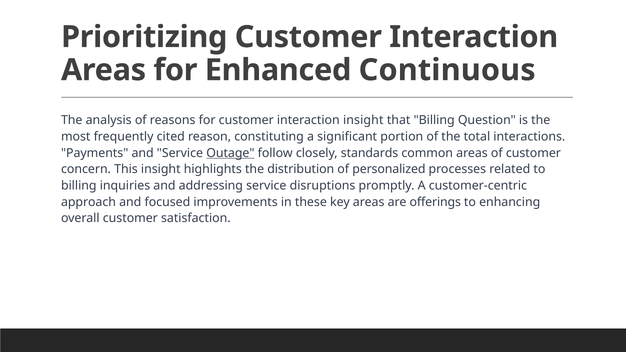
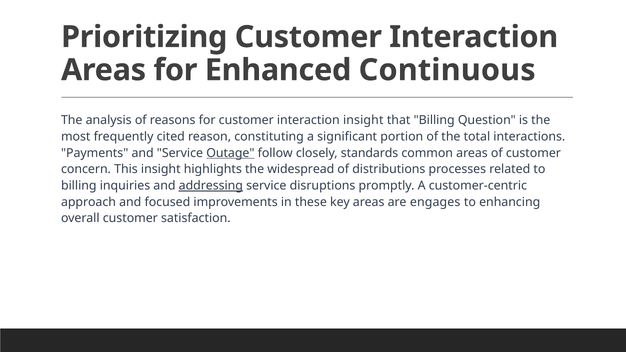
distribution: distribution -> widespread (301, 169)
personalized: personalized -> distributions (389, 169)
addressing underline: none -> present (211, 186)
offerings: offerings -> engages (435, 202)
